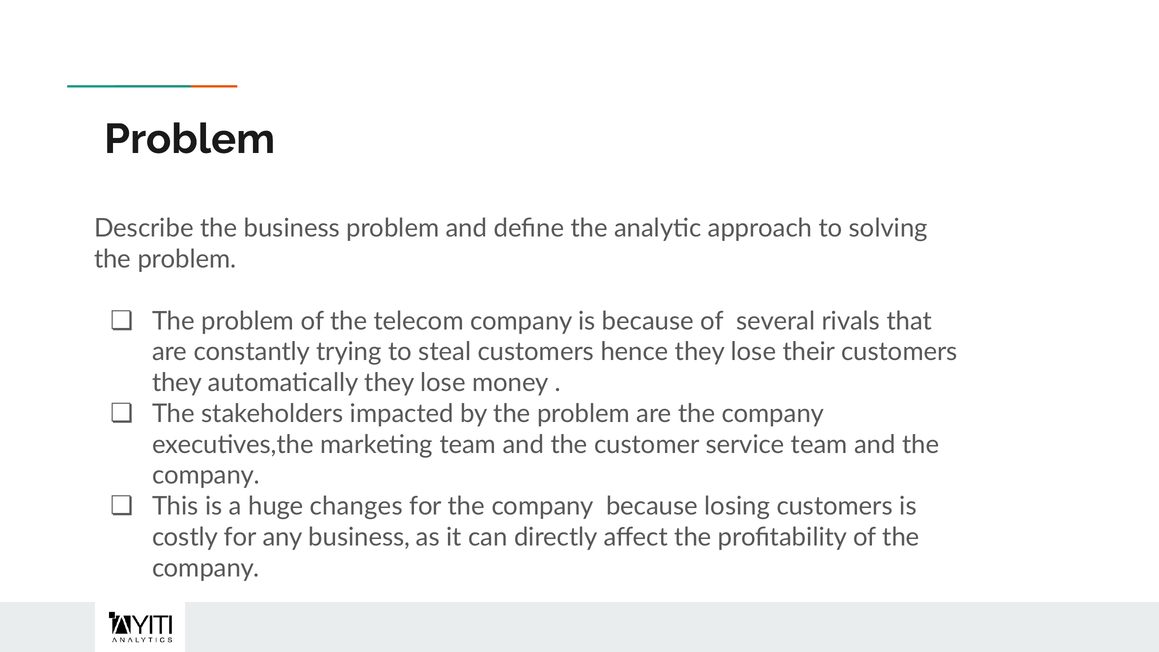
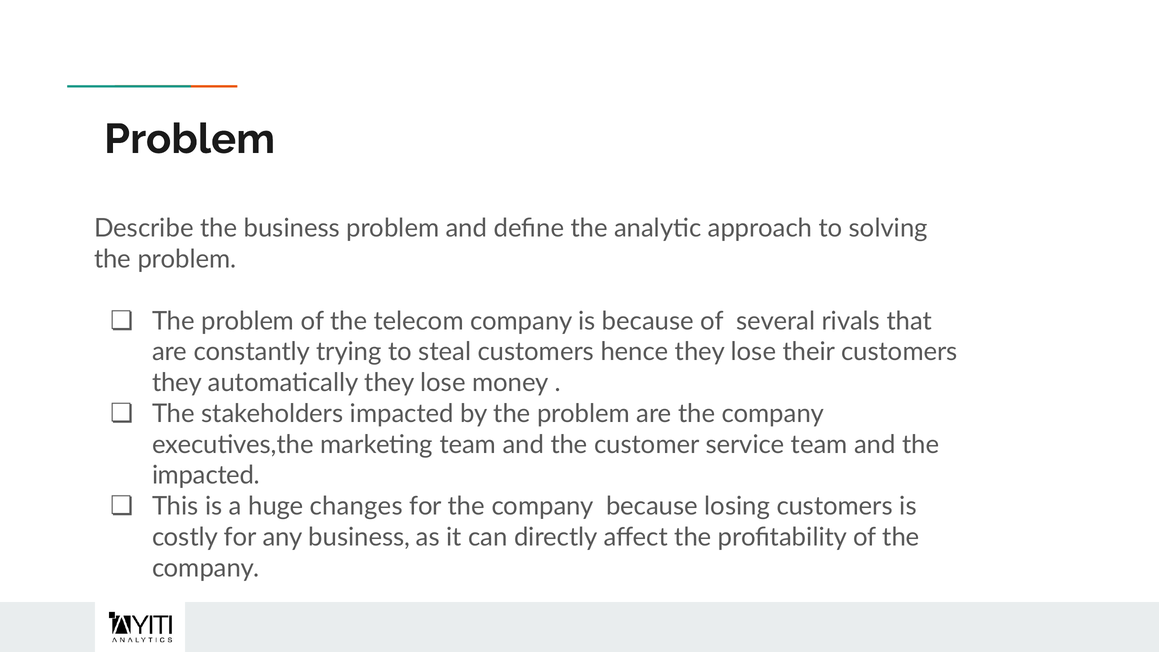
company: company -> impacted (206, 475)
